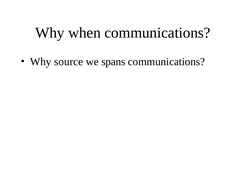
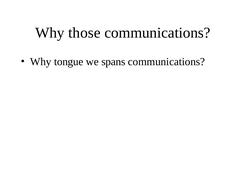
when: when -> those (84, 33)
source: source -> tongue (69, 62)
